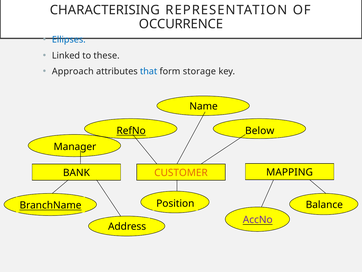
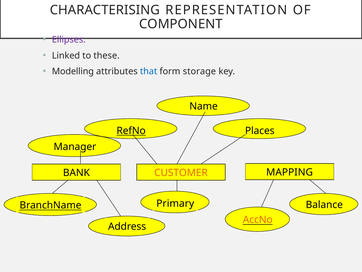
OCCURRENCE: OCCURRENCE -> COMPONENT (181, 24)
Ellipses colour: blue -> purple (69, 40)
Approach: Approach -> Modelling (73, 71)
Below: Below -> Places (260, 130)
Position: Position -> Primary (175, 203)
AccNo colour: purple -> orange (258, 219)
